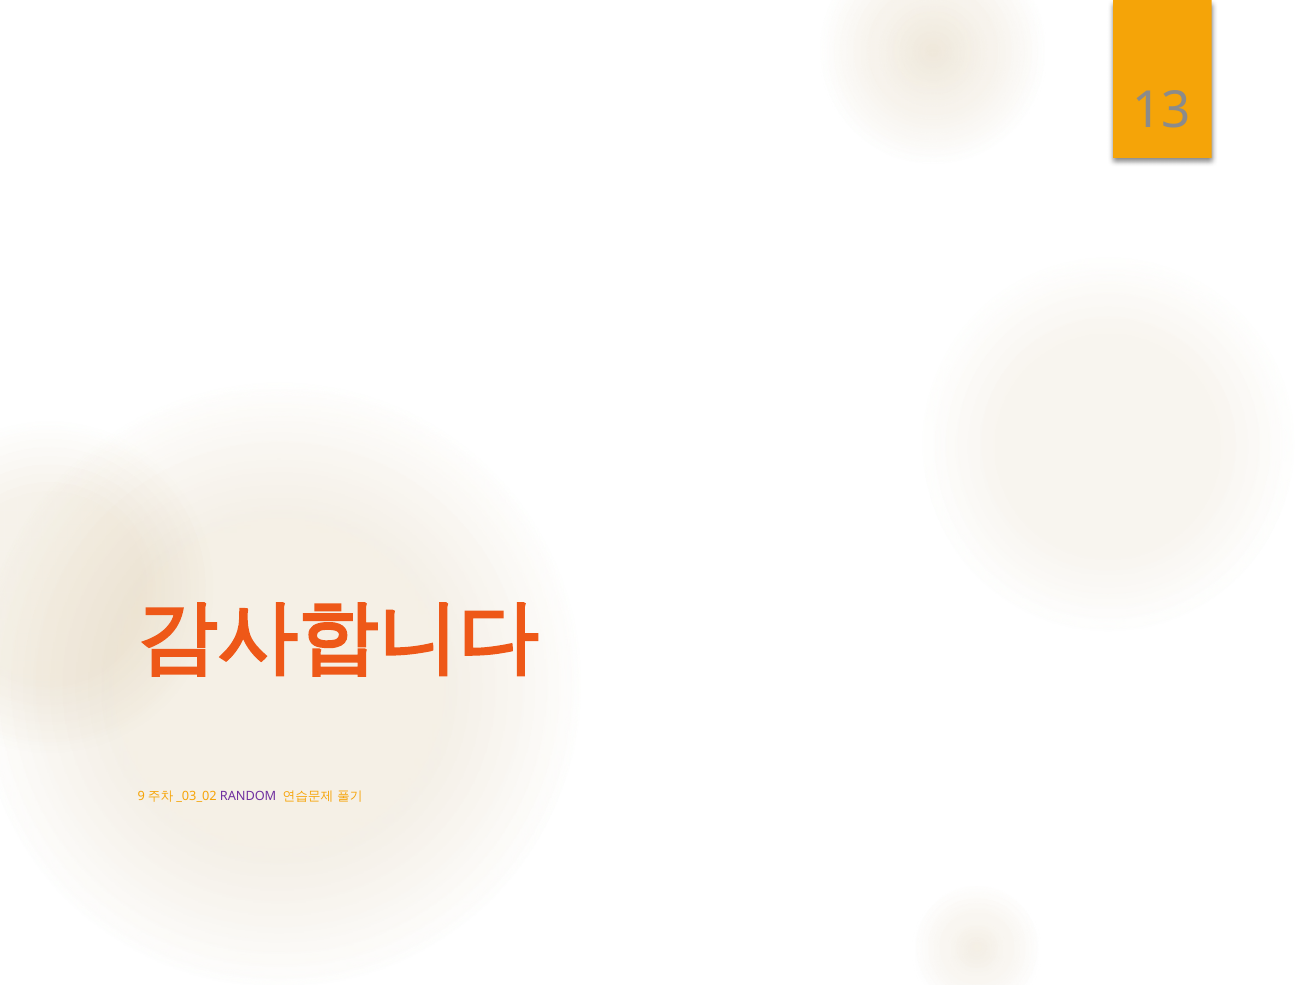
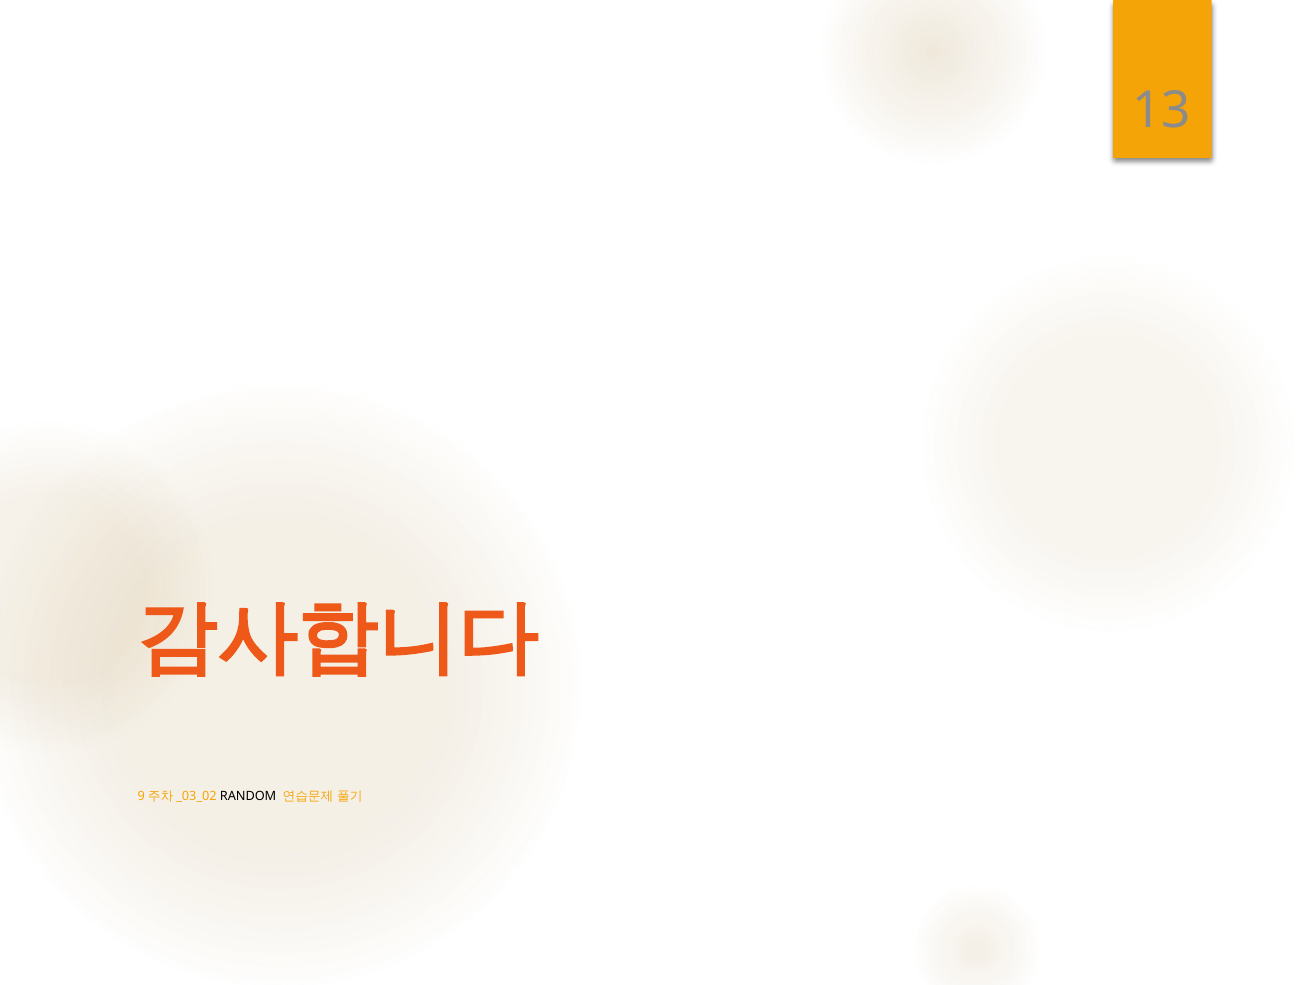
RANDOM colour: purple -> black (248, 797)
